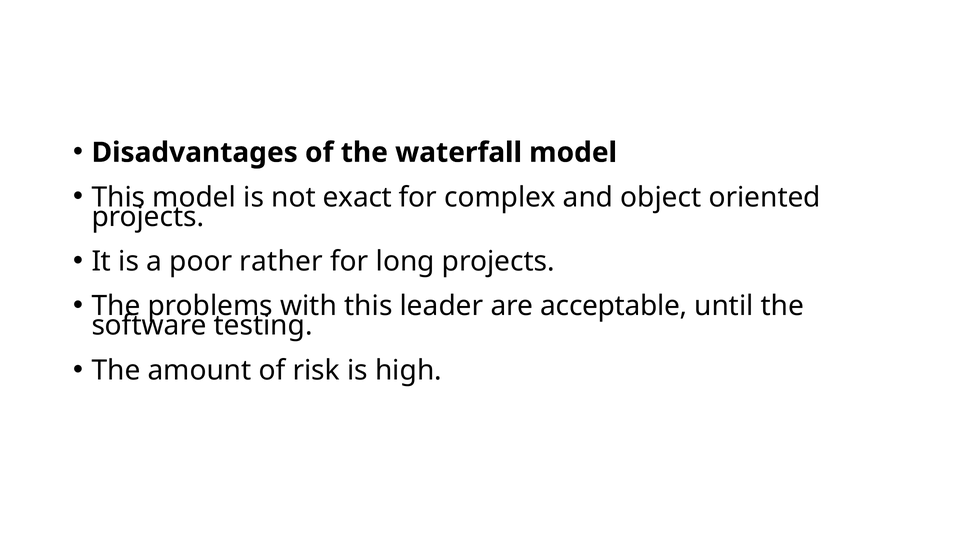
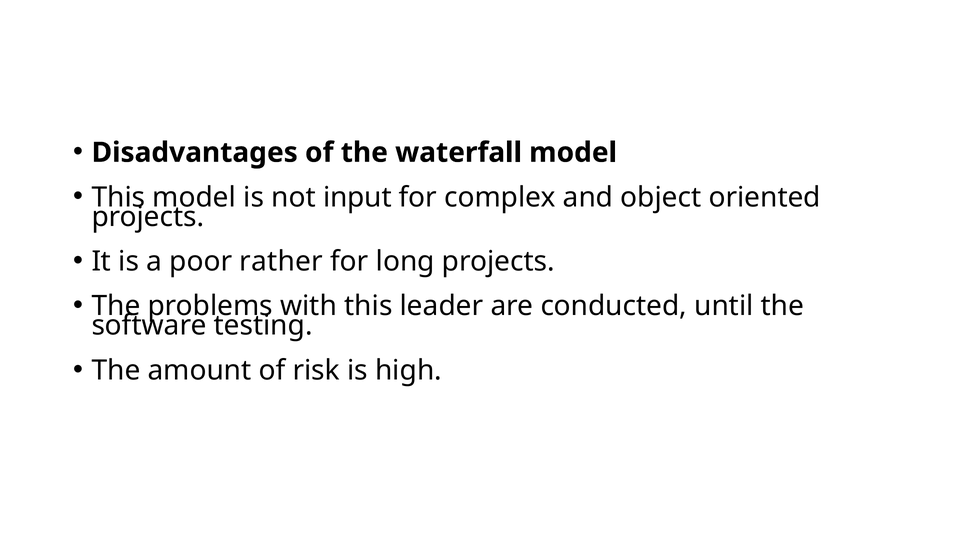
exact: exact -> input (357, 197)
acceptable: acceptable -> conducted (614, 306)
